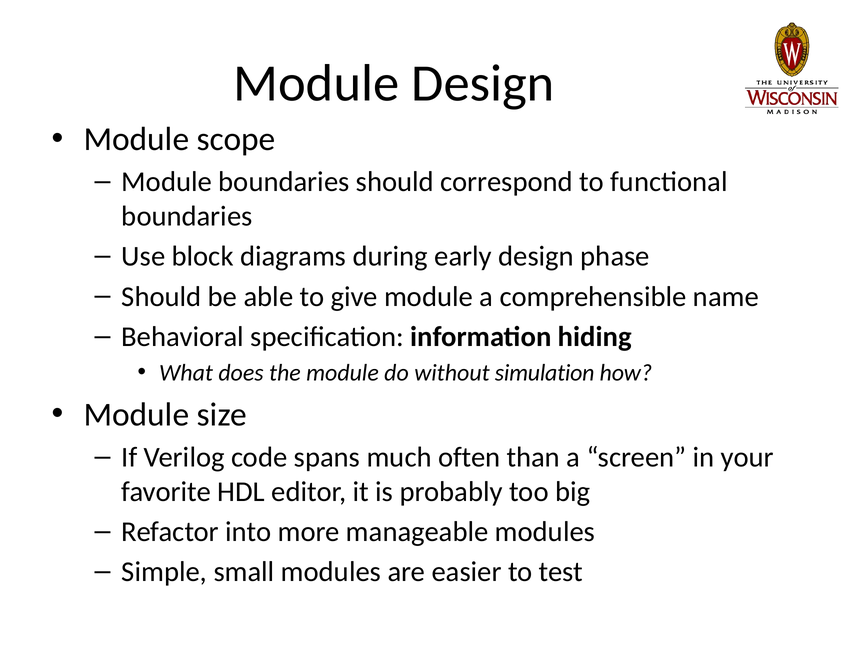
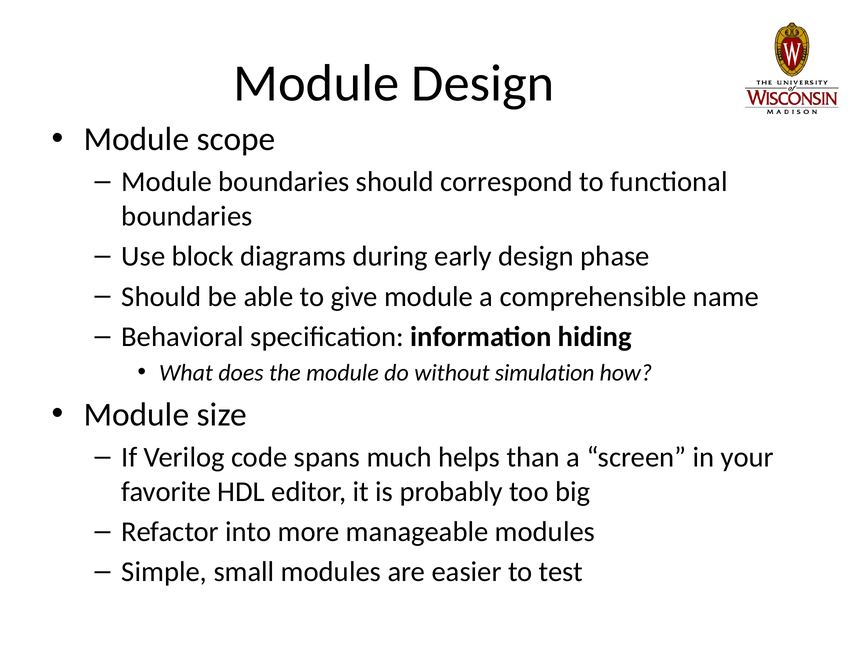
often: often -> helps (469, 457)
